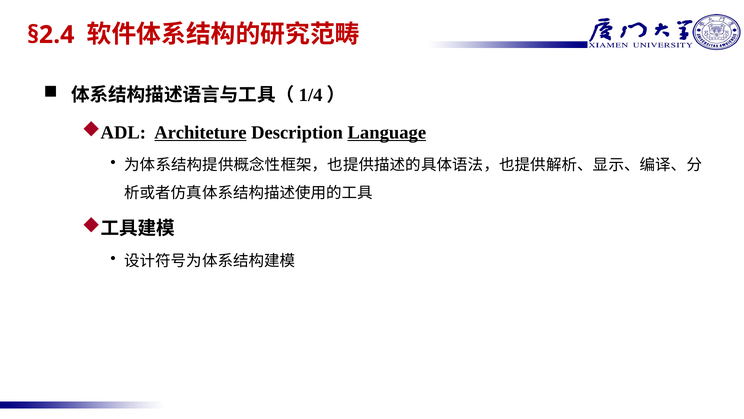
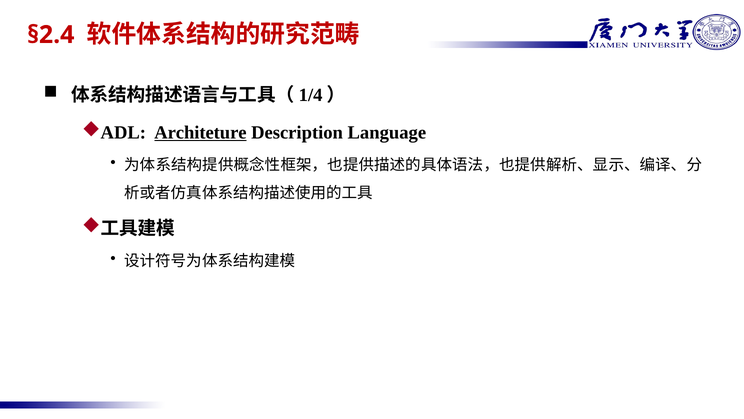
Language underline: present -> none (387, 132)
